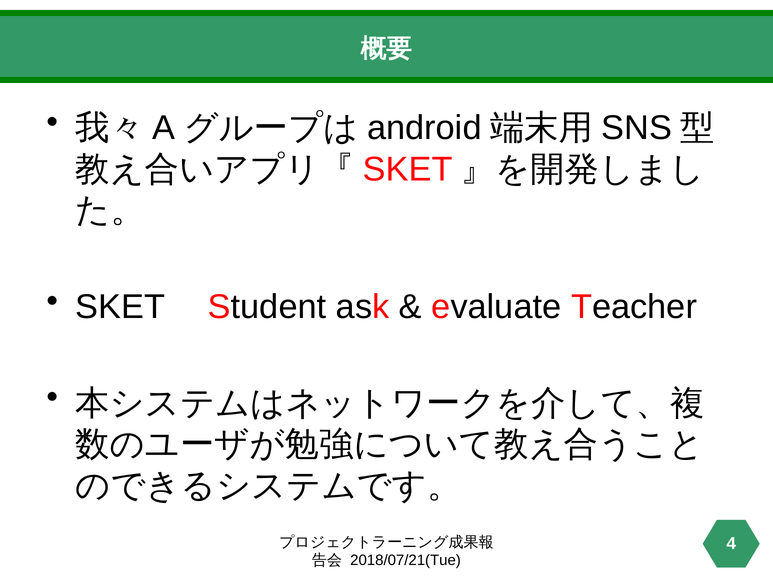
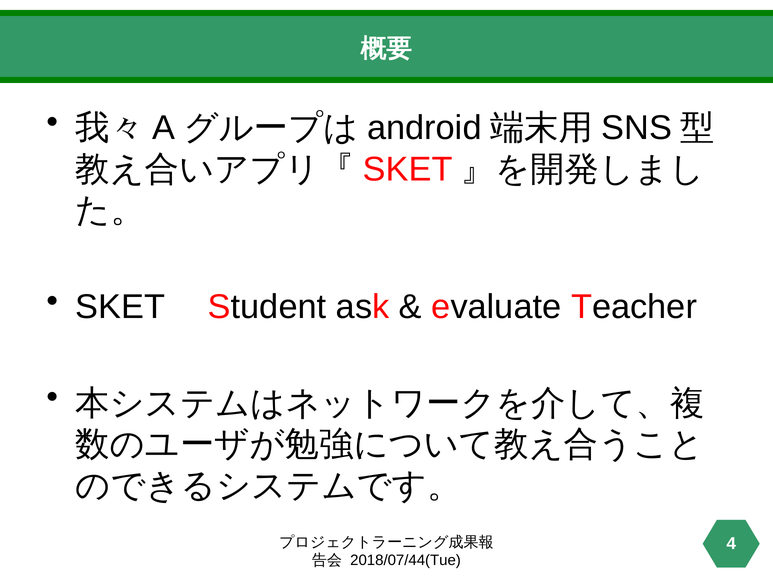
2018/07/21(Tue: 2018/07/21(Tue -> 2018/07/44(Tue (406, 560)
